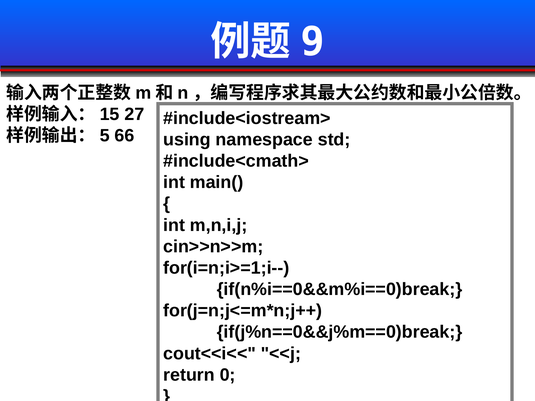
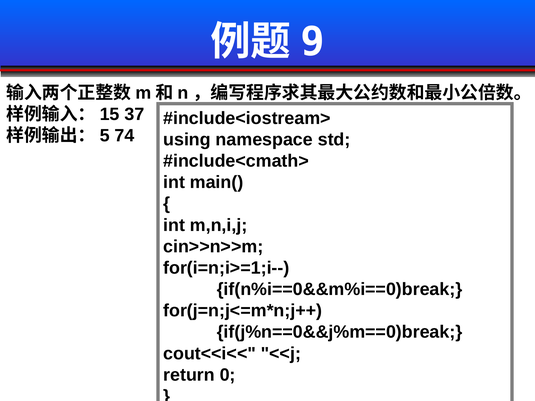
27: 27 -> 37 (134, 114)
66: 66 -> 74 (124, 136)
